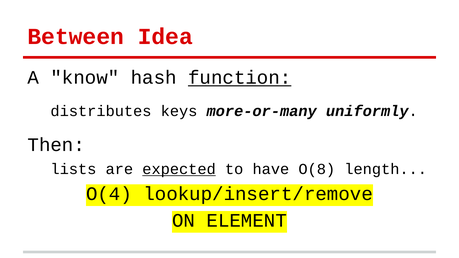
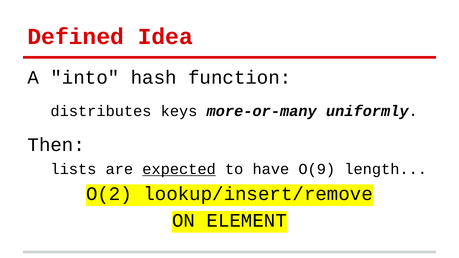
Between: Between -> Defined (76, 37)
know: know -> into (85, 78)
function underline: present -> none (240, 78)
O(8: O(8 -> O(9 (317, 169)
O(4: O(4 -> O(2 (109, 194)
